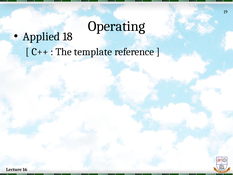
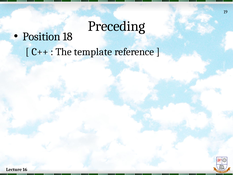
Operating: Operating -> Preceding (116, 26)
Applied: Applied -> Position (42, 37)
